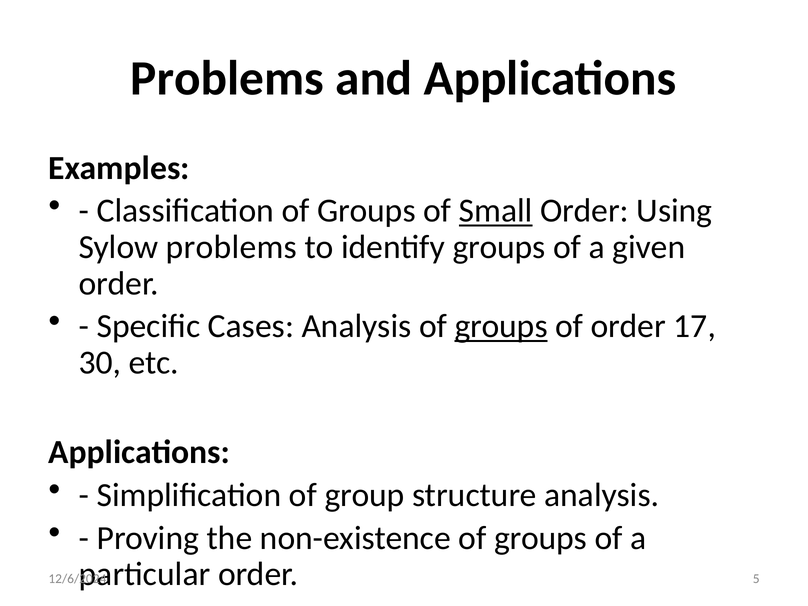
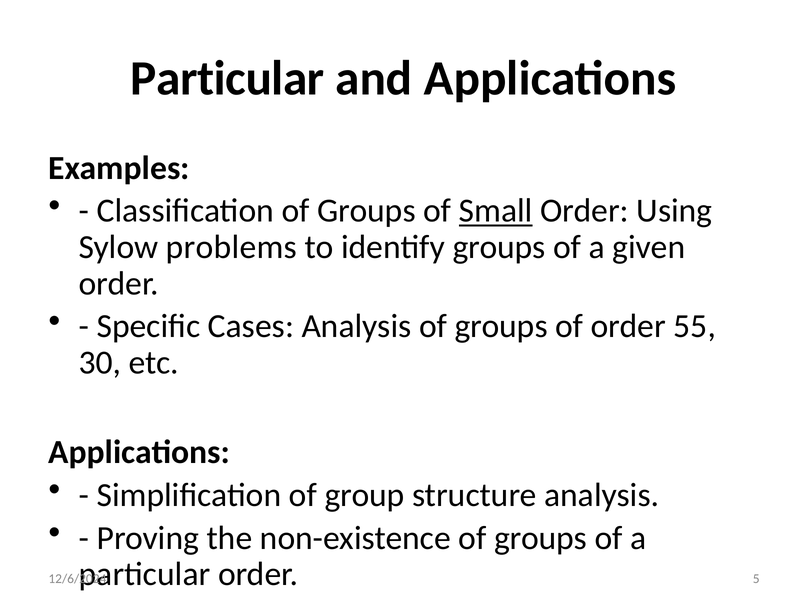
Problems: Problems -> Particular (227, 78)
groups underline: present -> none (501, 326)
17: 17 -> 55 (695, 326)
